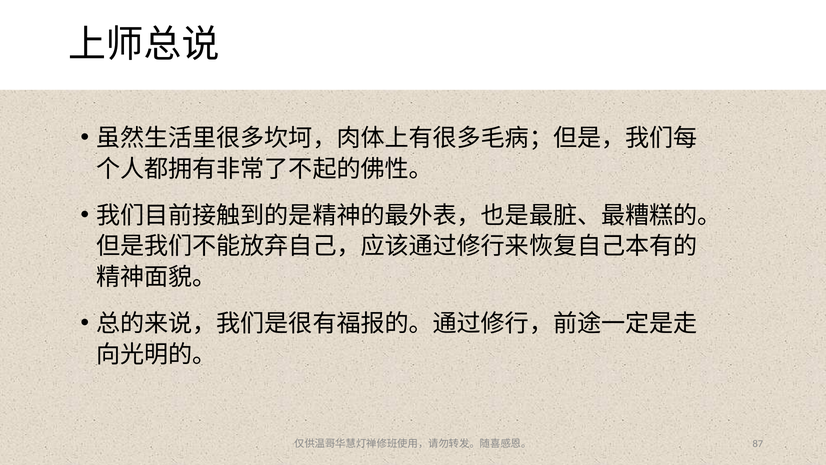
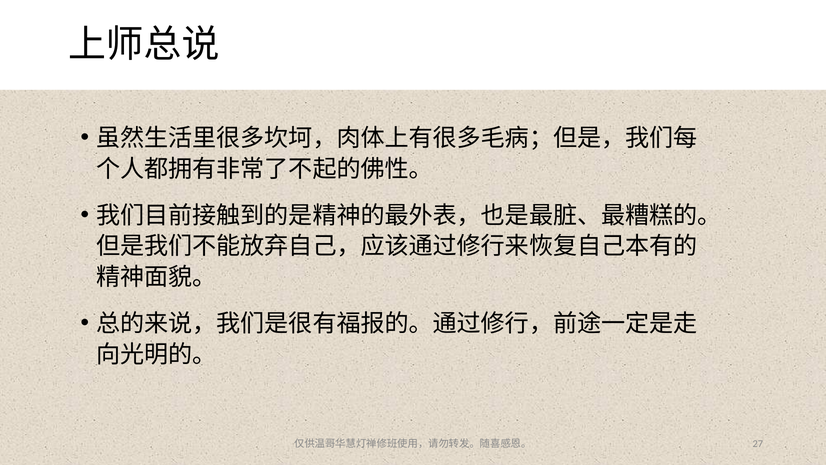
87: 87 -> 27 (758, 444)
